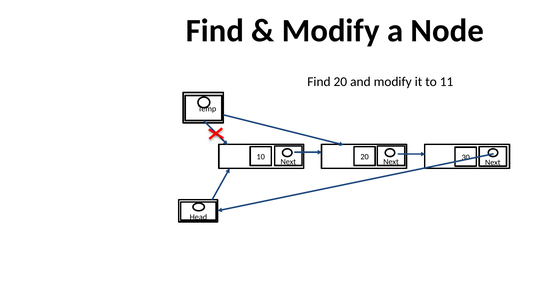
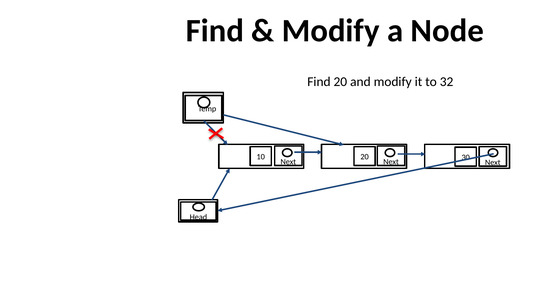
11: 11 -> 32 (447, 82)
